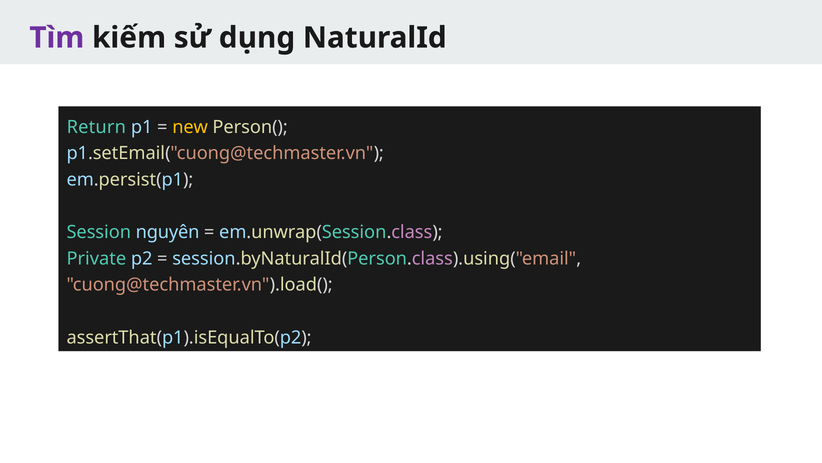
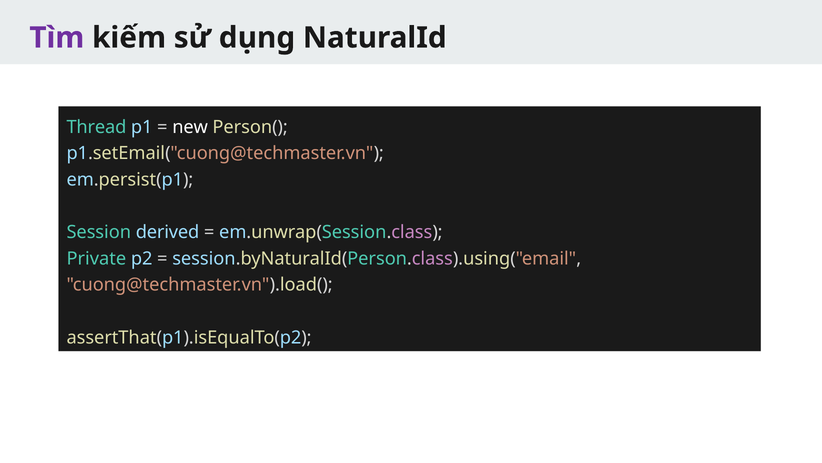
Return: Return -> Thread (96, 127)
new colour: yellow -> white (190, 127)
nguyên: nguyên -> derived (168, 232)
